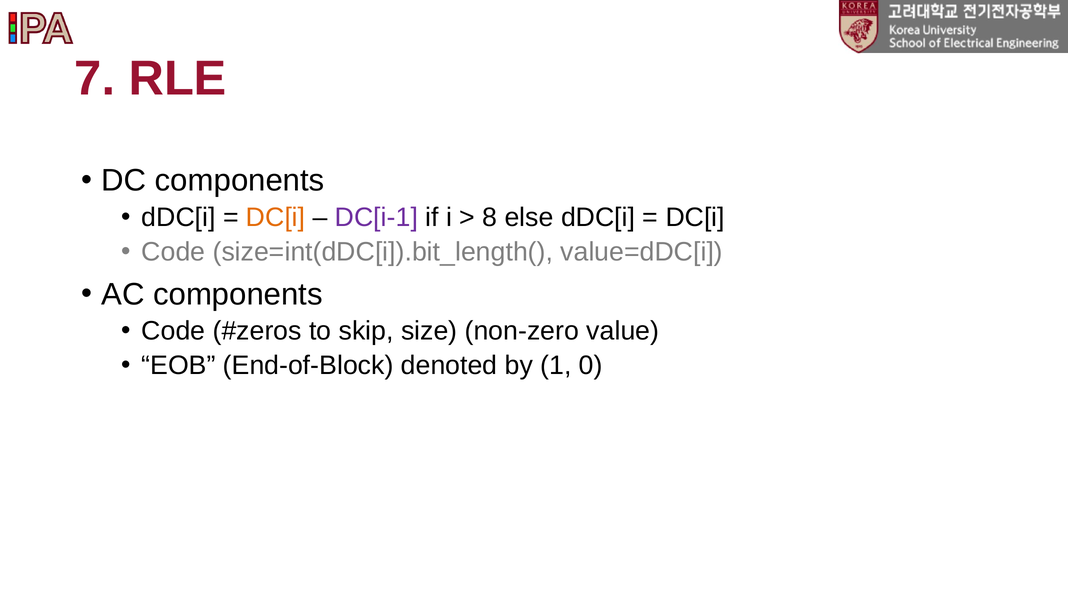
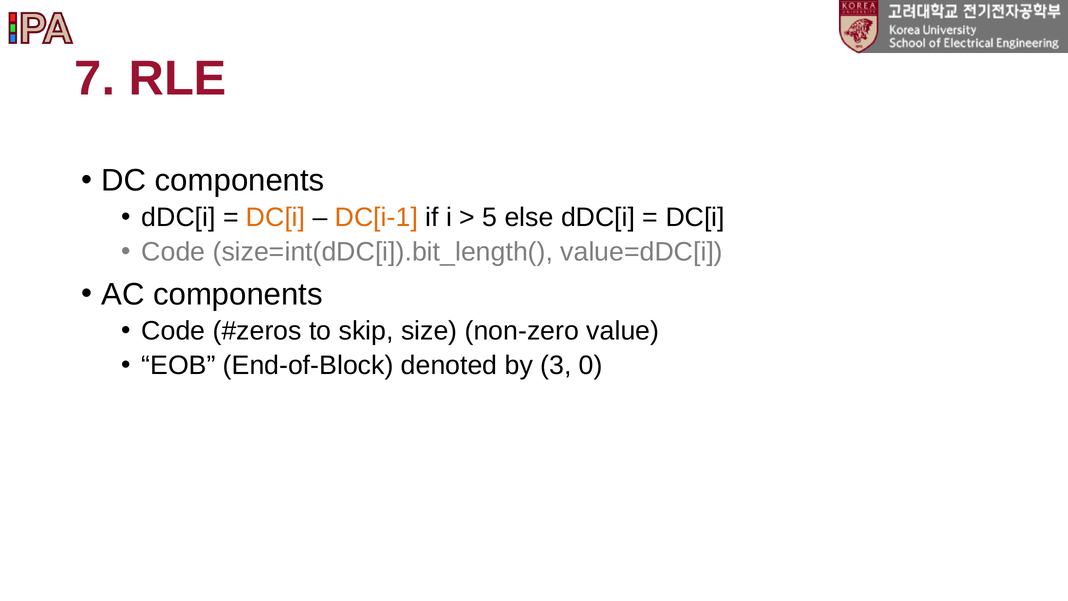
DC[i-1 colour: purple -> orange (376, 217)
8: 8 -> 5 (490, 217)
1: 1 -> 3 (556, 365)
